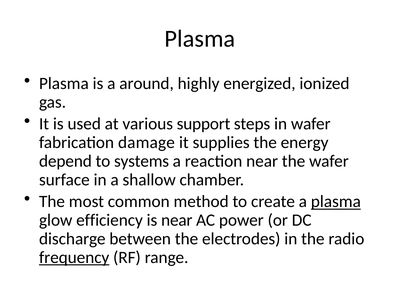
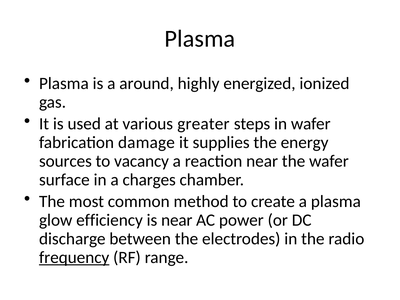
support: support -> greater (203, 124)
depend: depend -> sources (65, 161)
systems: systems -> vacancy (142, 161)
shallow: shallow -> charges (149, 180)
plasma underline: present -> none (336, 202)
